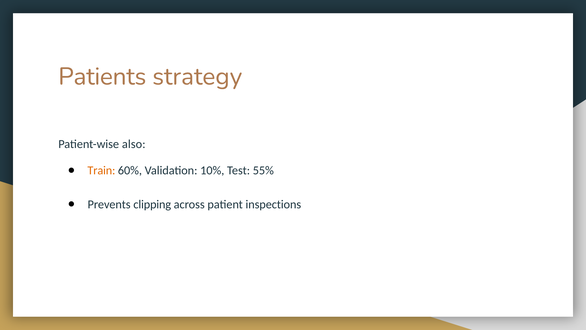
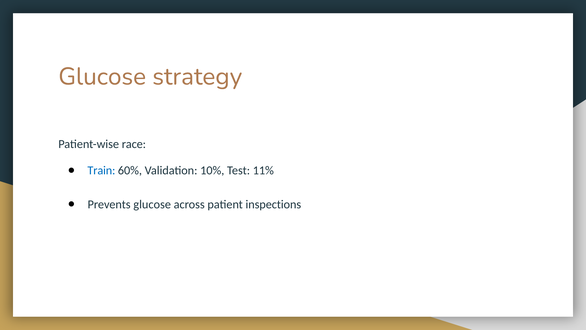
Patients: Patients -> Glucose (102, 76)
also: also -> race (134, 144)
Train colour: orange -> blue (101, 170)
55%: 55% -> 11% (263, 170)
Prevents clipping: clipping -> glucose (152, 204)
